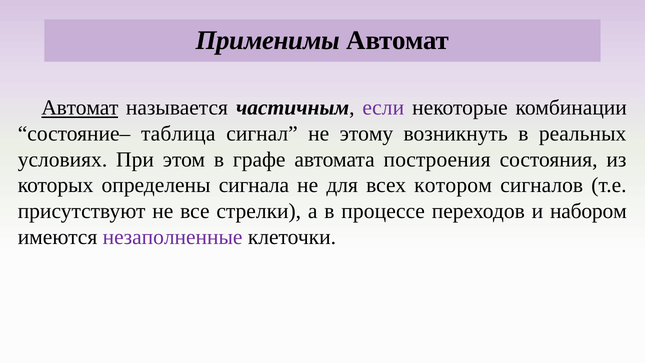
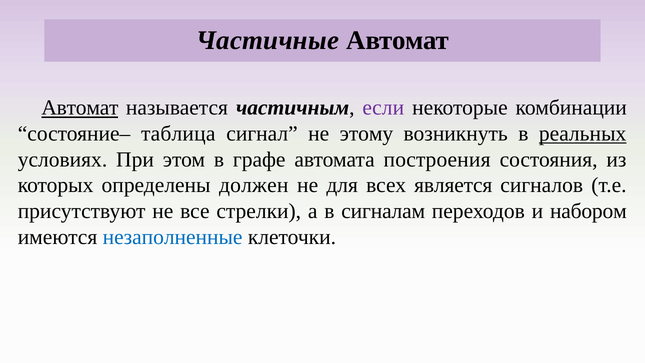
Применимы: Применимы -> Частичные (268, 40)
реальных underline: none -> present (583, 134)
сигнала: сигнала -> должен (254, 185)
котором: котором -> является (453, 185)
процессе: процессе -> сигналам (383, 211)
незаполненные colour: purple -> blue (173, 237)
